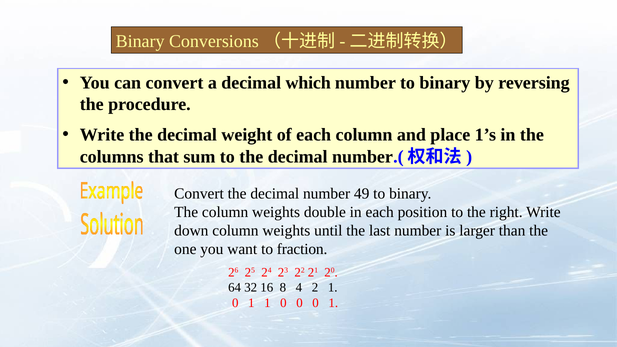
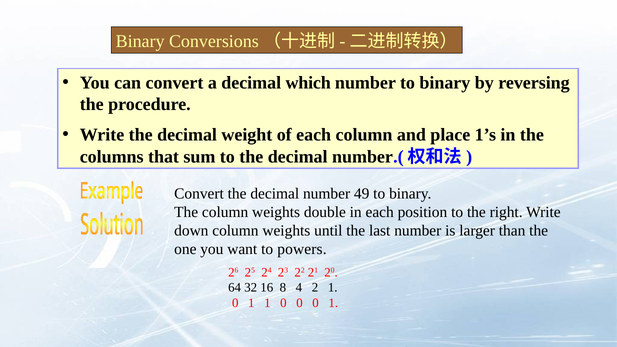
fraction: fraction -> powers (302, 249)
